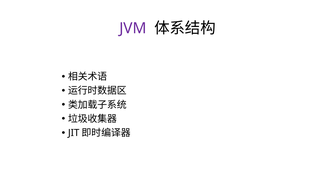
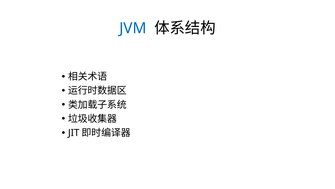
JVM colour: purple -> blue (133, 28)
